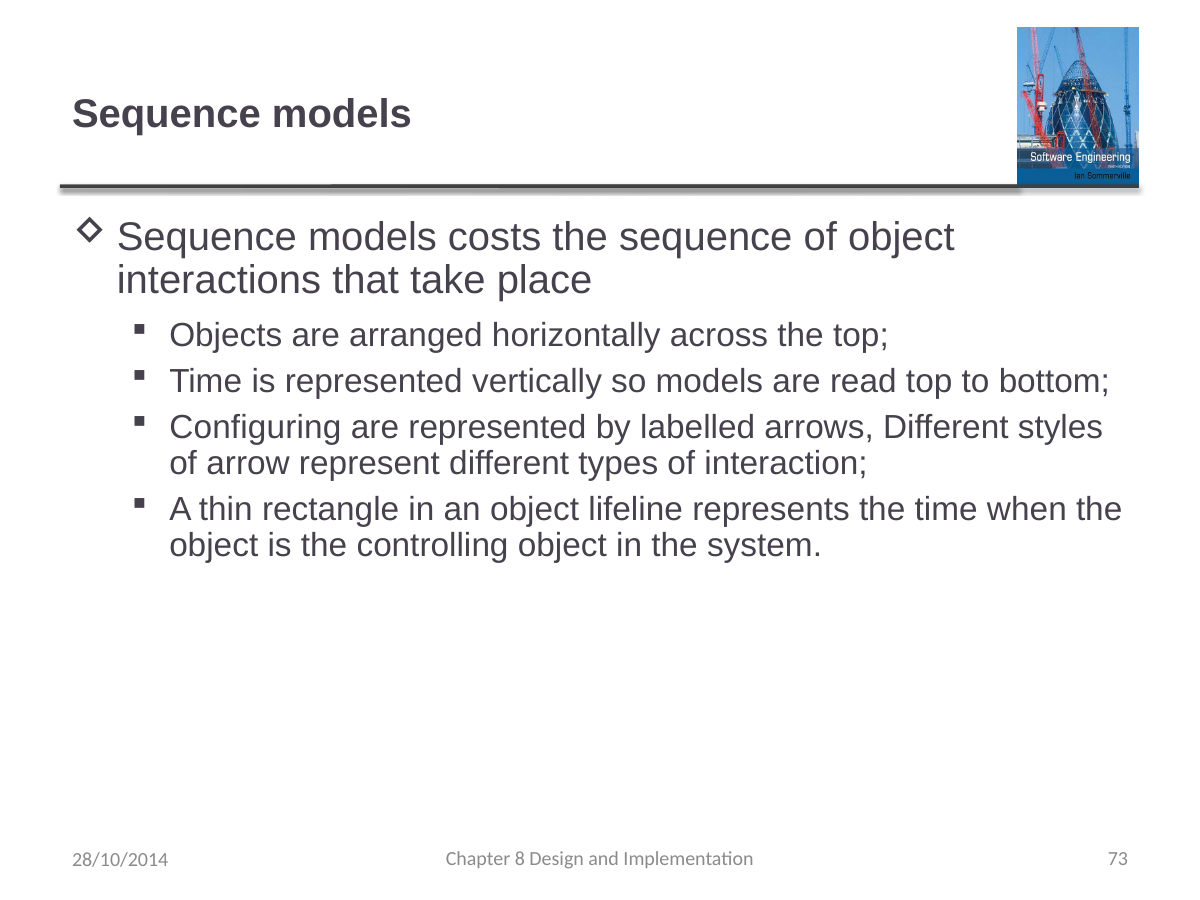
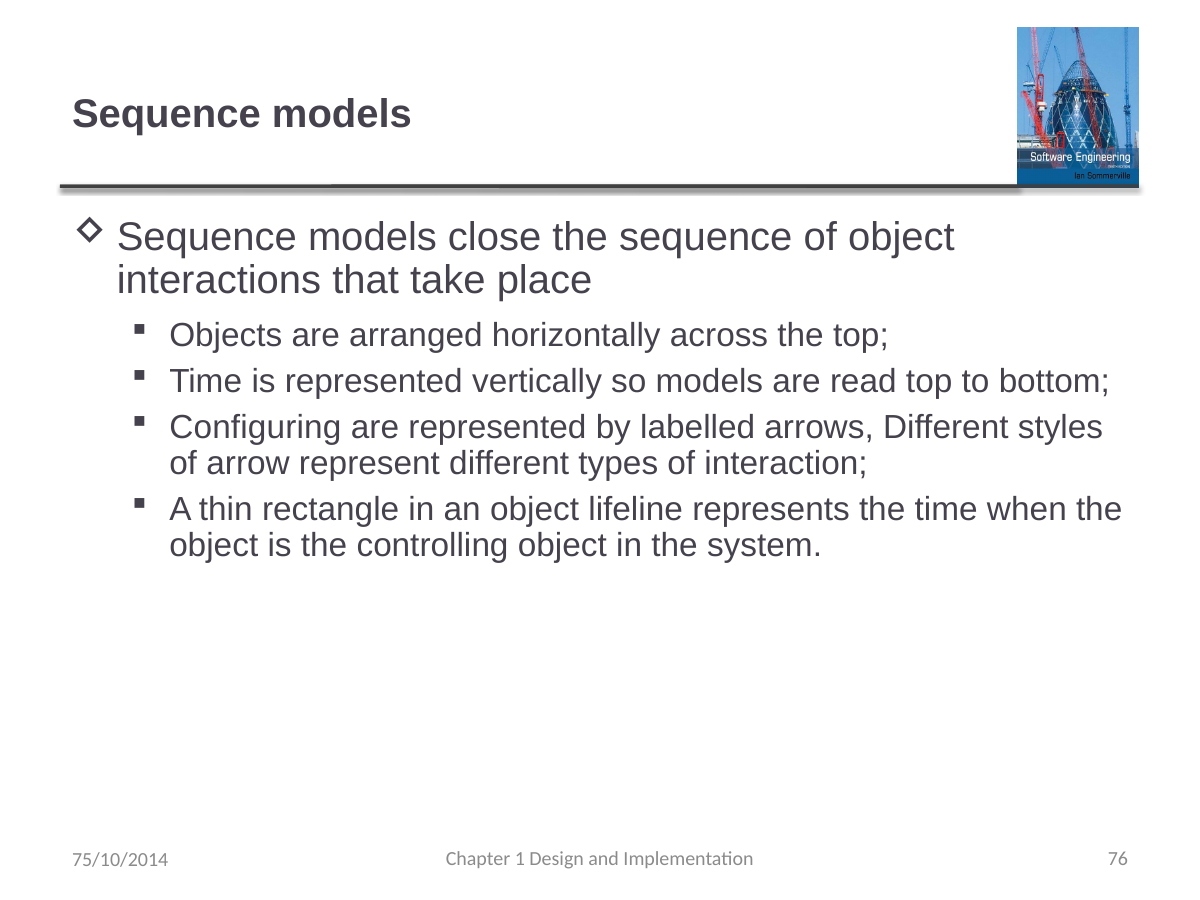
costs: costs -> close (495, 237)
8: 8 -> 1 (520, 859)
73: 73 -> 76 (1118, 859)
28/10/2014: 28/10/2014 -> 75/10/2014 (120, 859)
